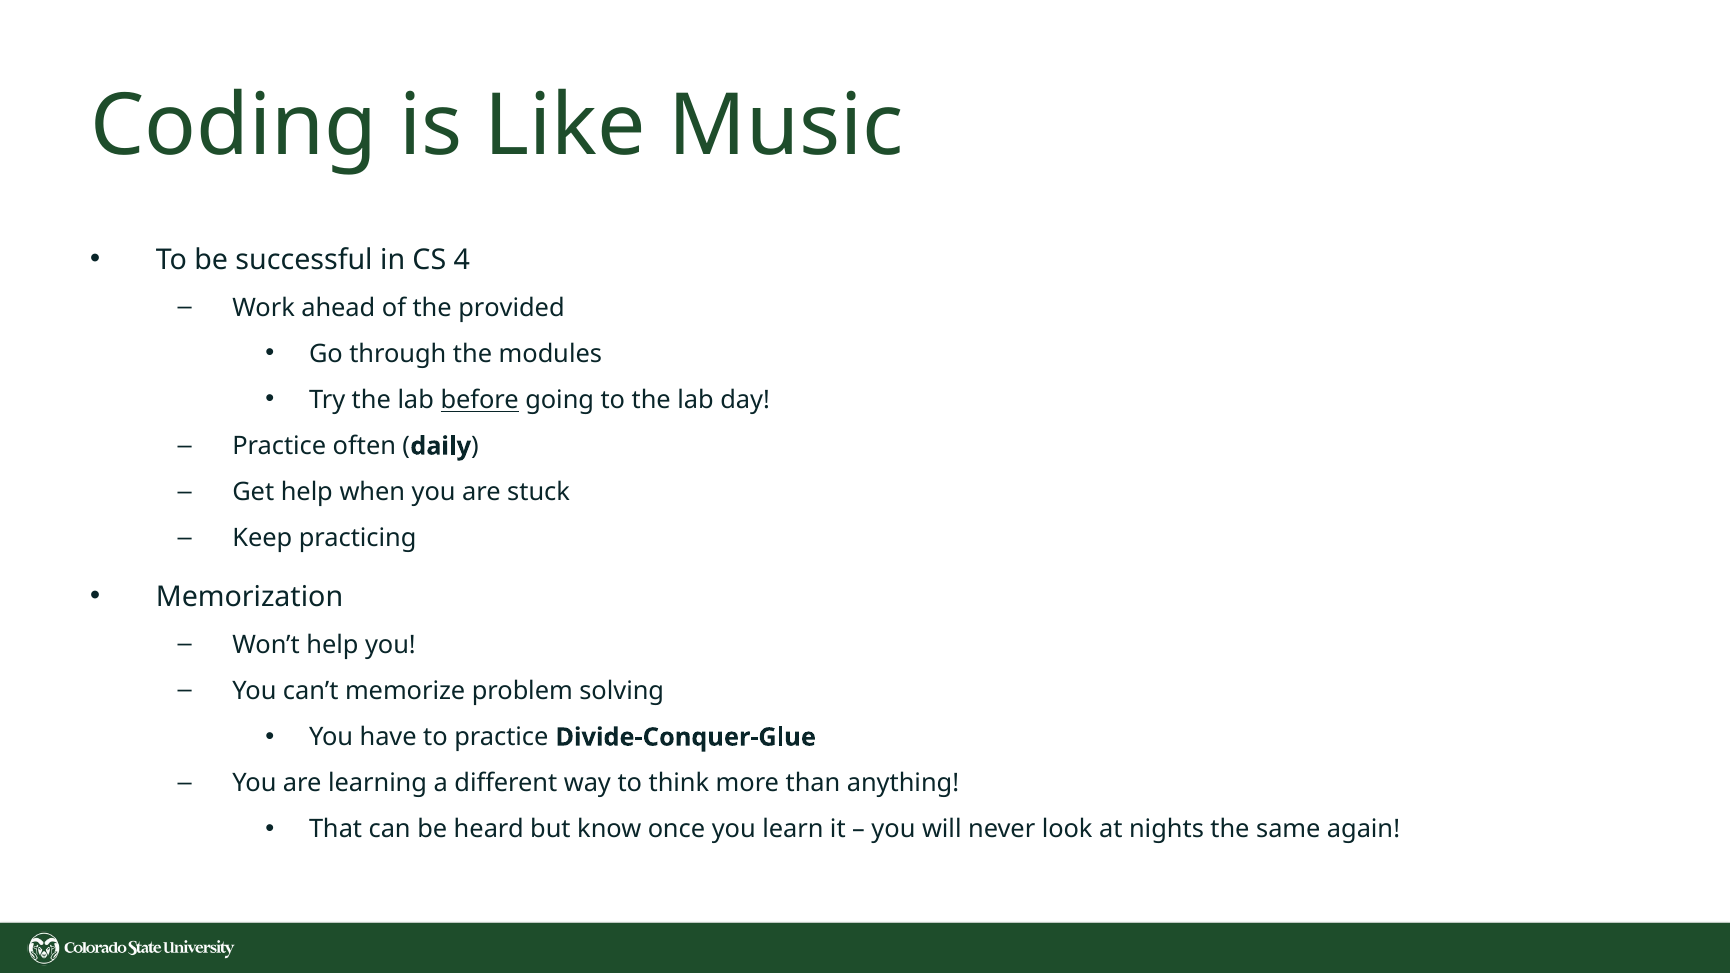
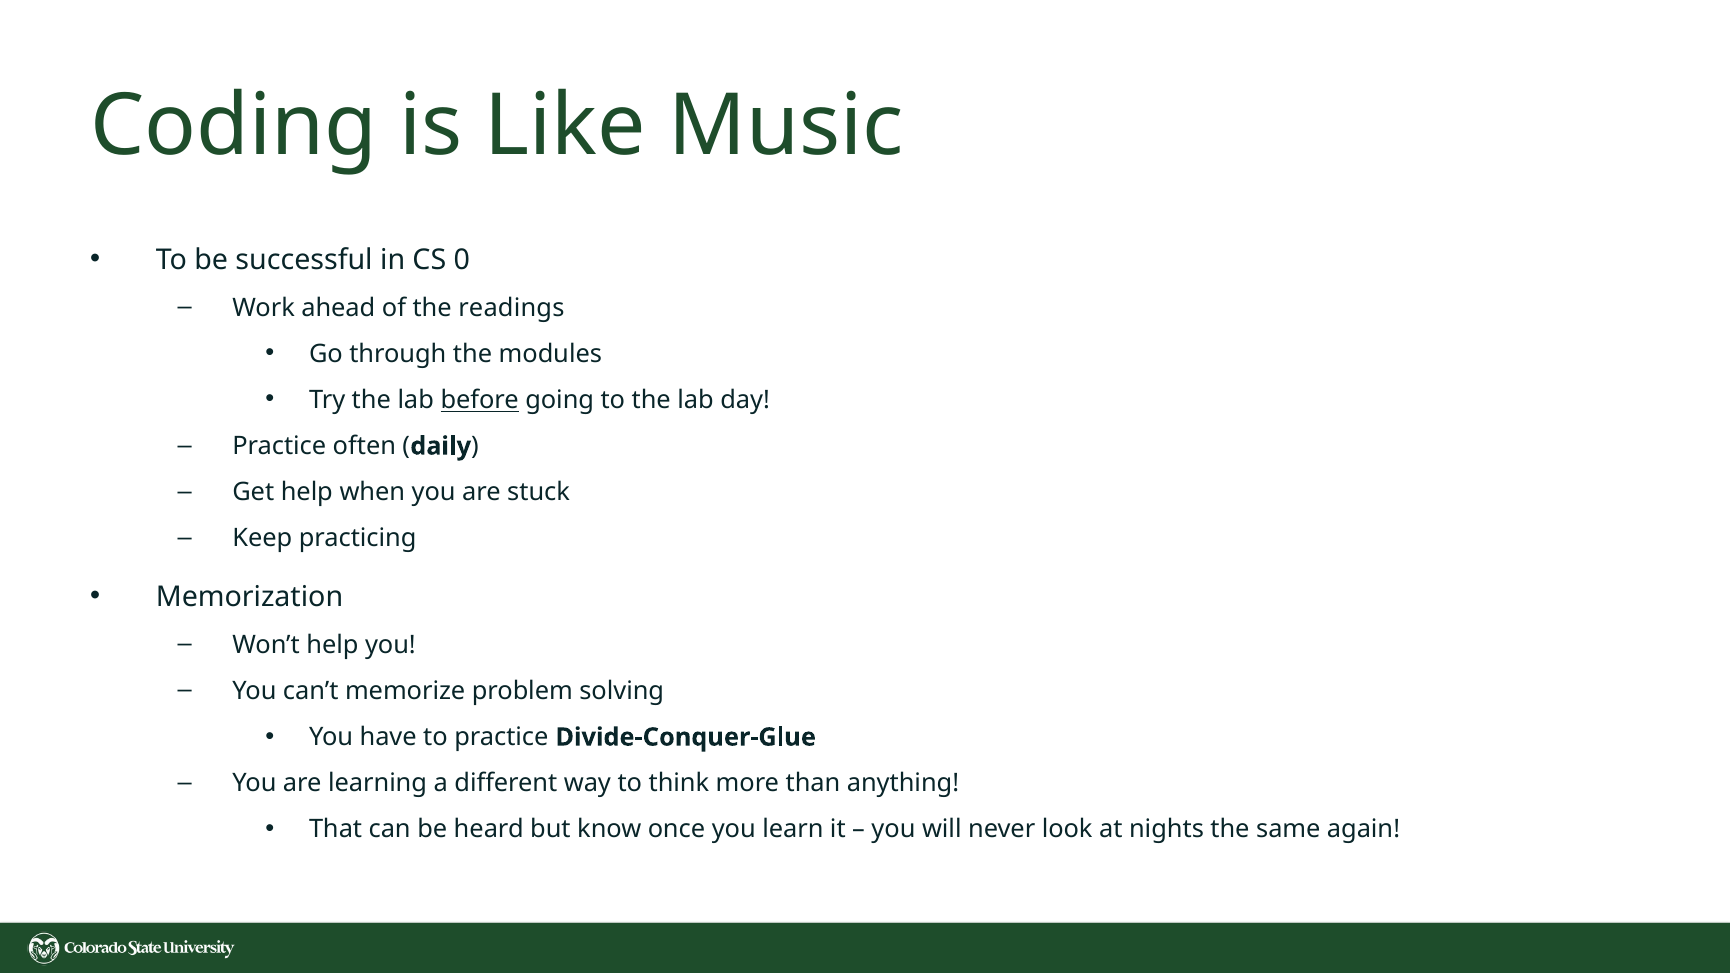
4: 4 -> 0 (462, 260)
provided: provided -> readings (511, 308)
